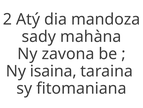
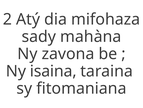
mandoza: mandoza -> mifohaza (106, 19)
